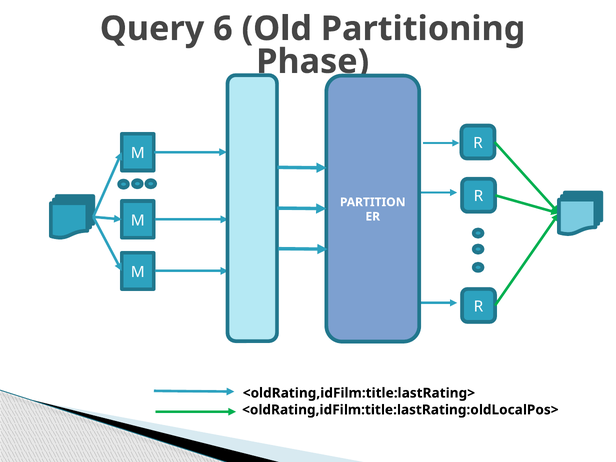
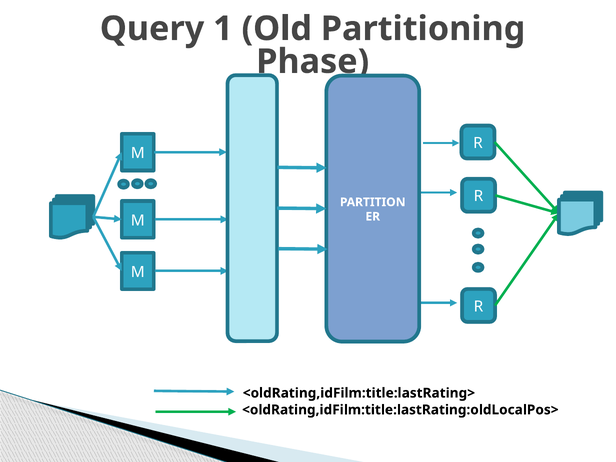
6: 6 -> 1 (223, 29)
